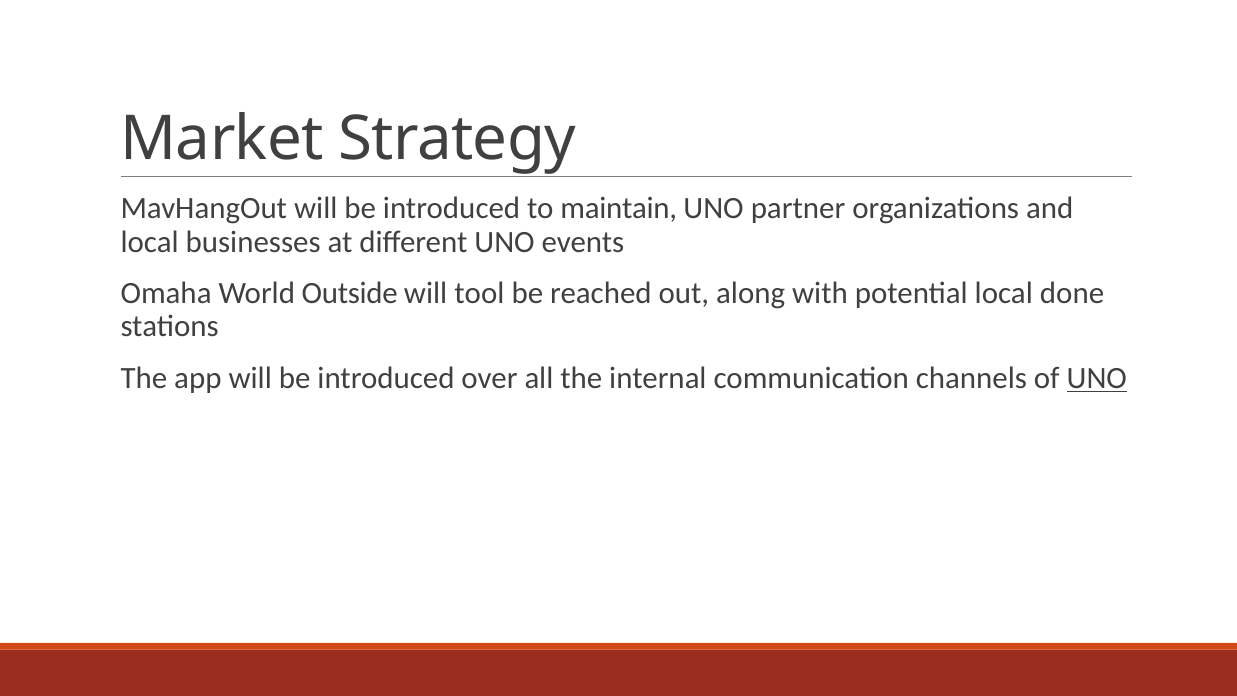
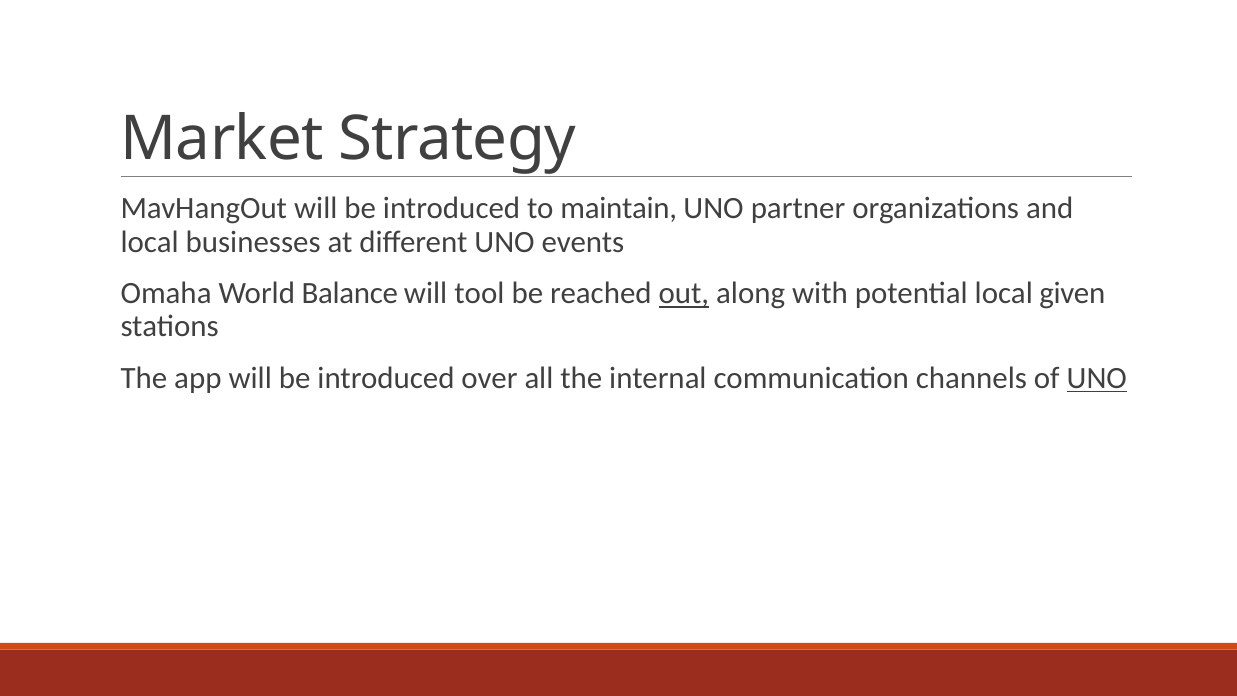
Outside: Outside -> Balance (350, 293)
out underline: none -> present (684, 293)
done: done -> given (1072, 293)
